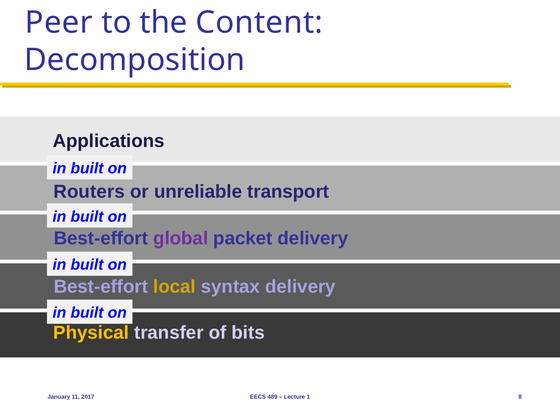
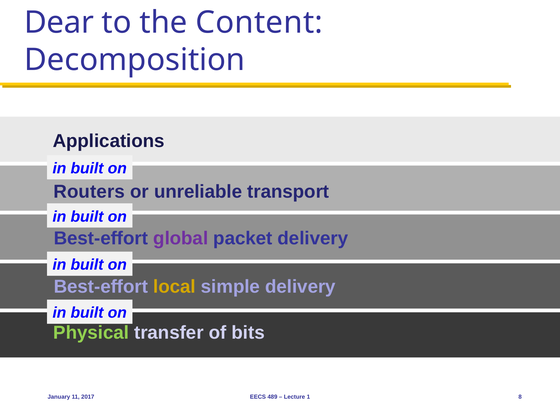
Peer: Peer -> Dear (59, 23)
syntax: syntax -> simple (230, 287)
Physical colour: yellow -> light green (91, 333)
